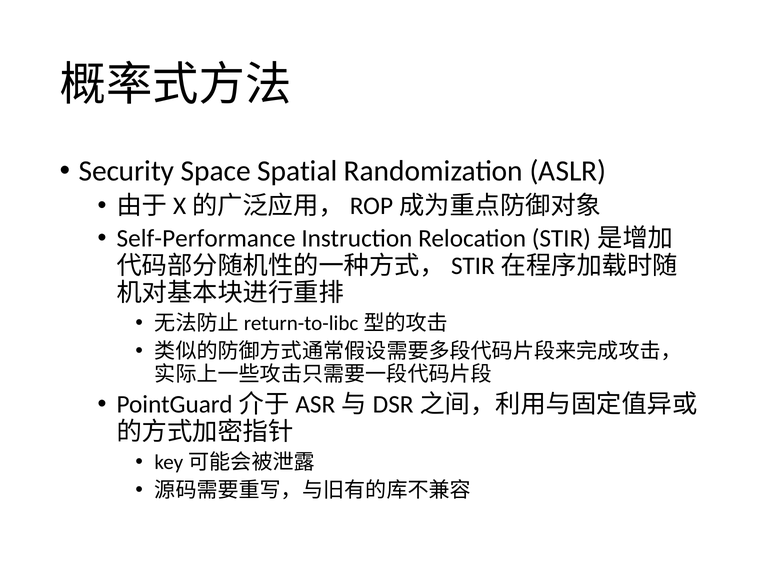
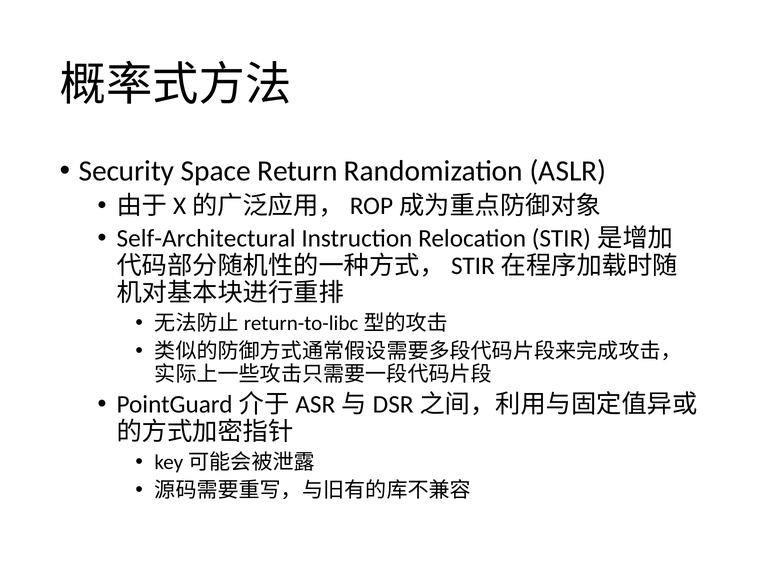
Spatial: Spatial -> Return (297, 171)
Self-Performance: Self-Performance -> Self-Architectural (206, 238)
